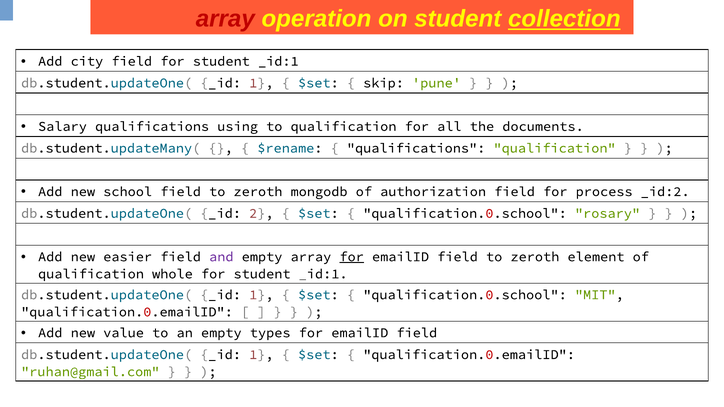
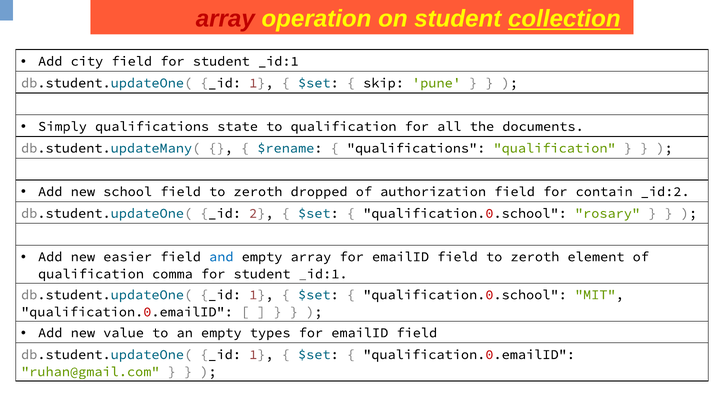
Salary: Salary -> Simply (62, 126)
using: using -> state (238, 126)
mongodb: mongodb -> dropped (319, 192)
process: process -> contain (604, 192)
and colour: purple -> blue (221, 257)
for underline: present -> none (352, 257)
whole: whole -> comma (172, 274)
